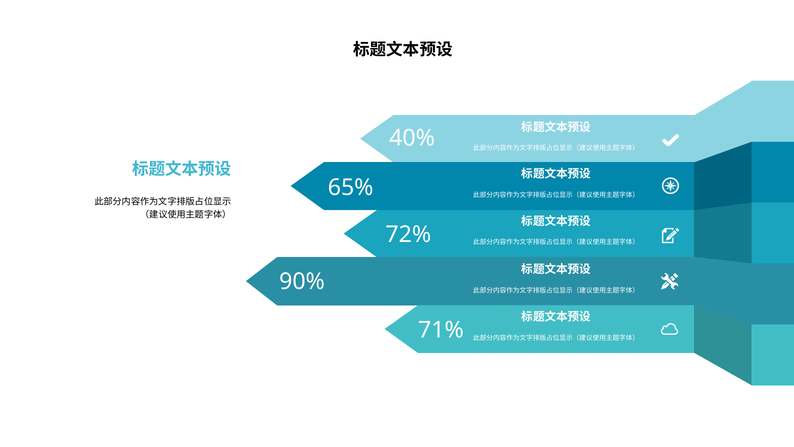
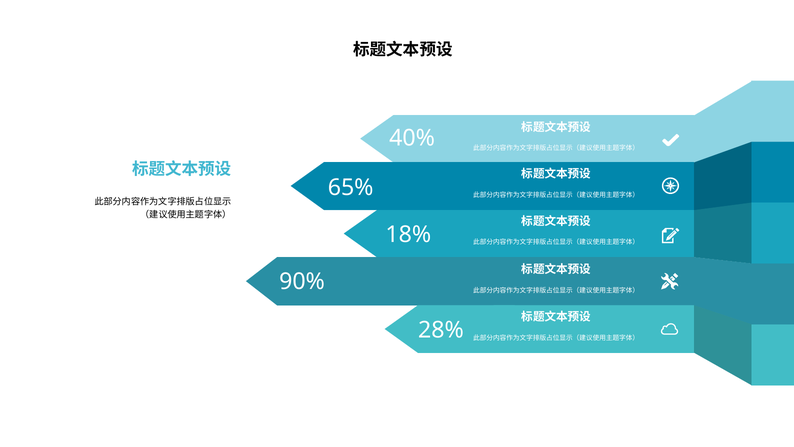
72%: 72% -> 18% (408, 234)
71%: 71% -> 28% (441, 330)
